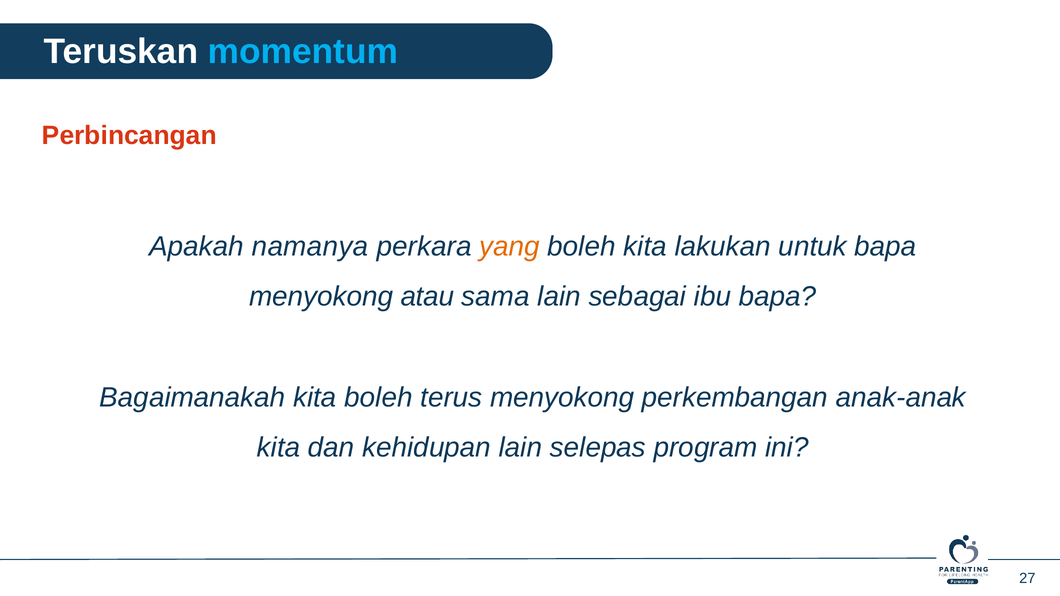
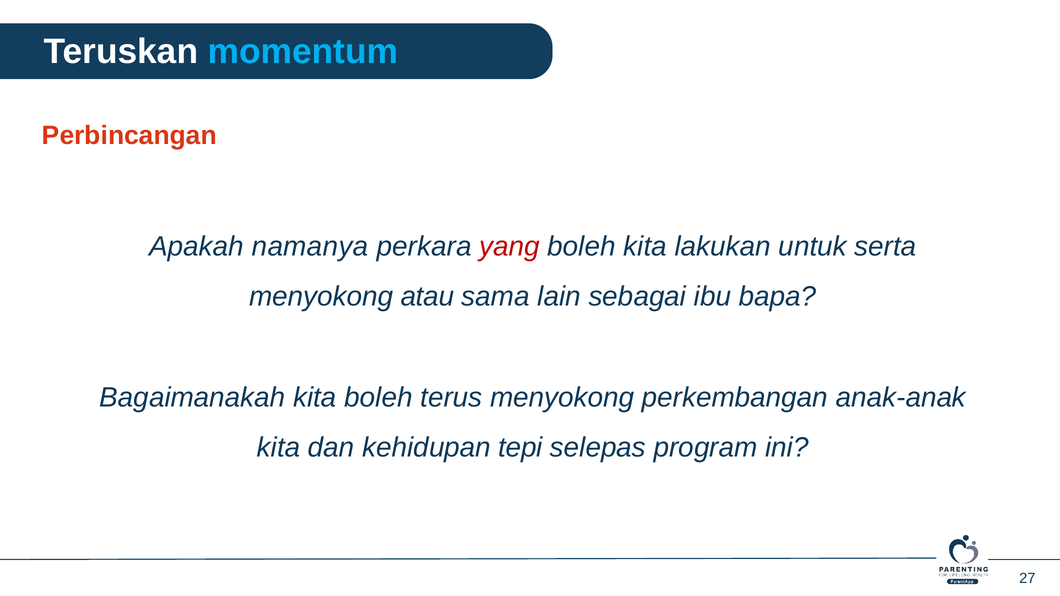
yang colour: orange -> red (510, 247)
untuk bapa: bapa -> serta (885, 247)
kehidupan lain: lain -> tepi (521, 448)
